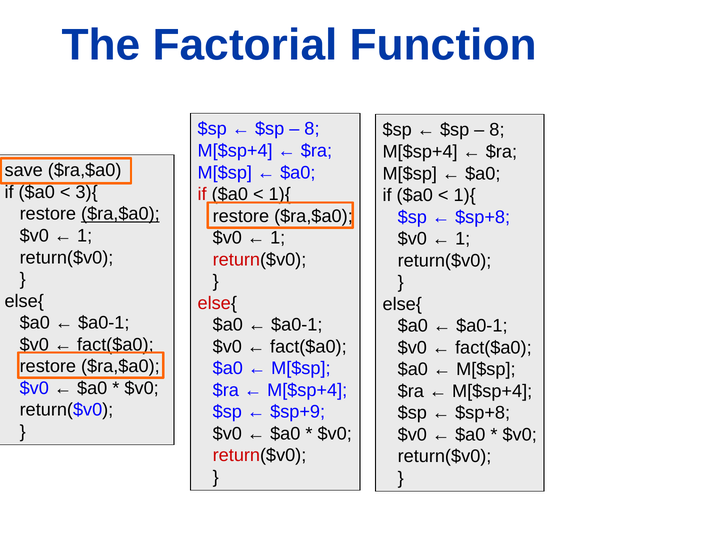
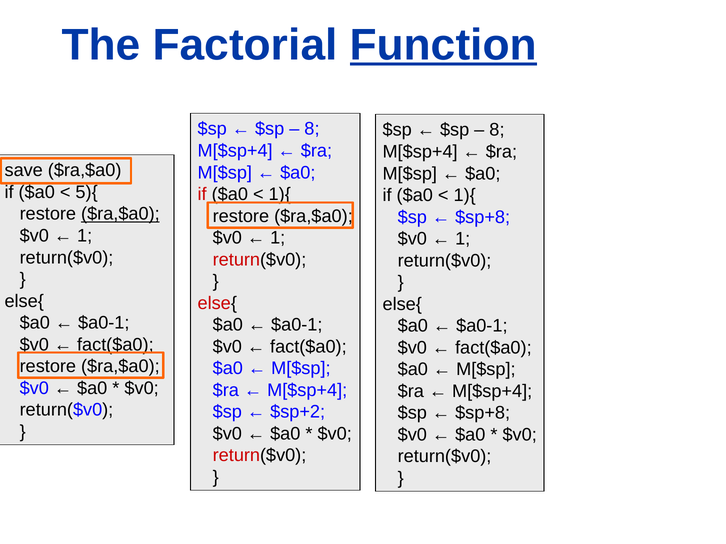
Function underline: none -> present (443, 45)
3){: 3){ -> 5){ (87, 192)
$sp+9: $sp+9 -> $sp+2 (298, 412)
